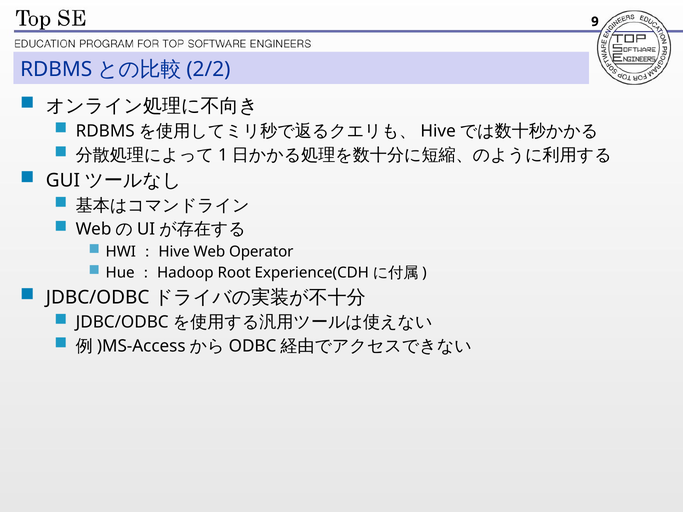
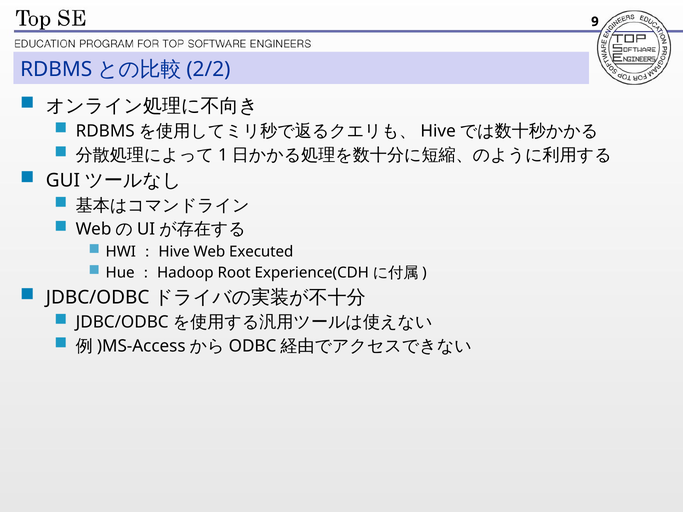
Operator: Operator -> Executed (261, 252)
